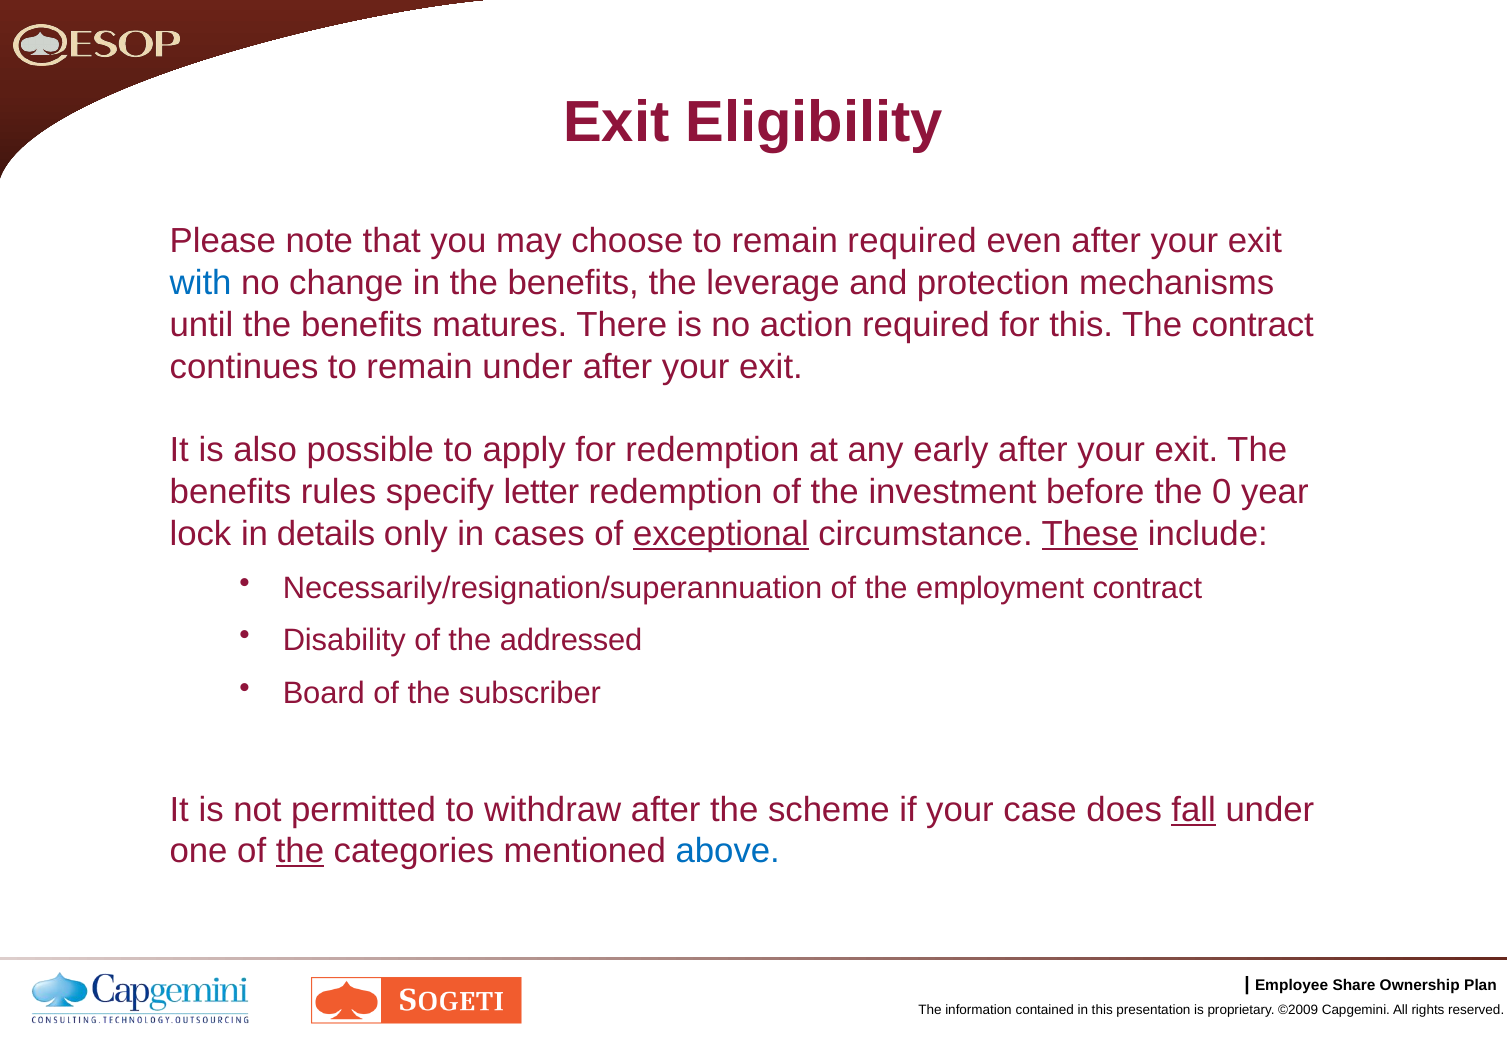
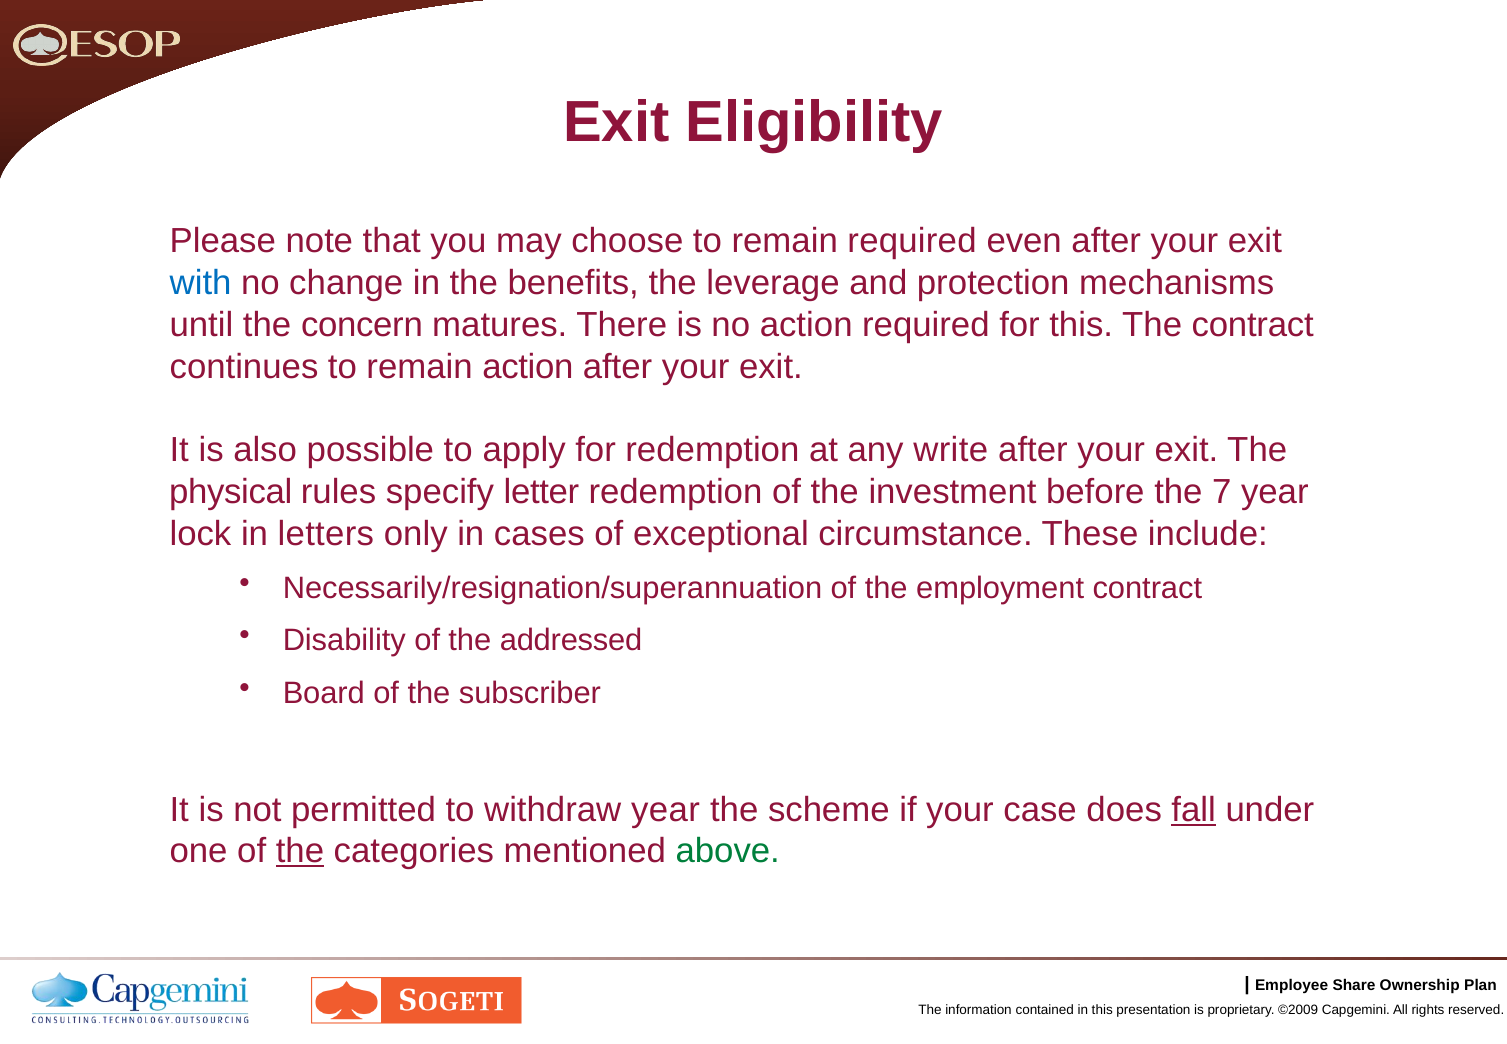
until the benefits: benefits -> concern (362, 325)
remain under: under -> action (528, 366)
early: early -> write (951, 450)
benefits: benefits -> physical (231, 491)
0: 0 -> 7 (1222, 491)
details: details -> letters (326, 533)
exceptional underline: present -> none (721, 533)
These underline: present -> none (1090, 533)
withdraw after: after -> year (666, 809)
above colour: blue -> green (728, 851)
